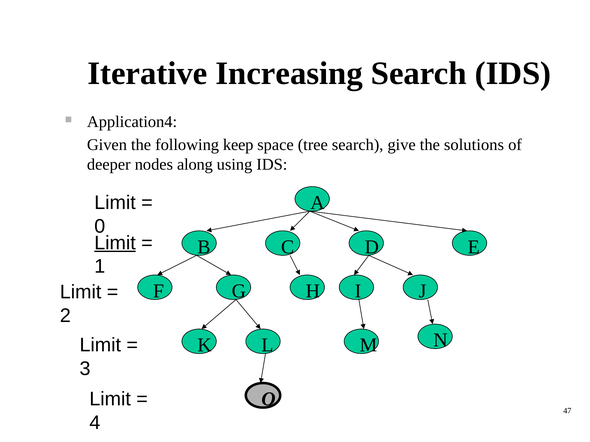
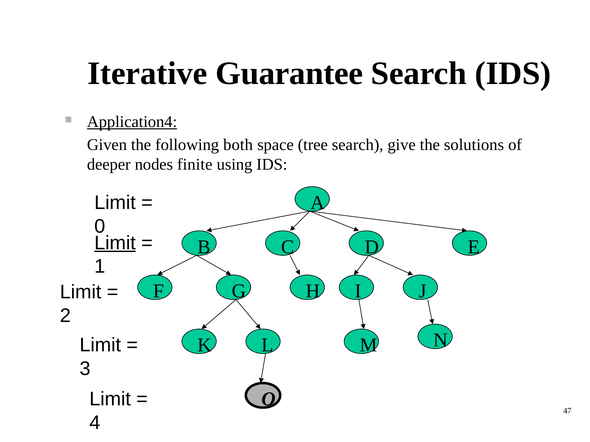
Increasing: Increasing -> Guarantee (289, 74)
Application4 underline: none -> present (132, 122)
keep: keep -> both (238, 145)
along: along -> finite (195, 165)
